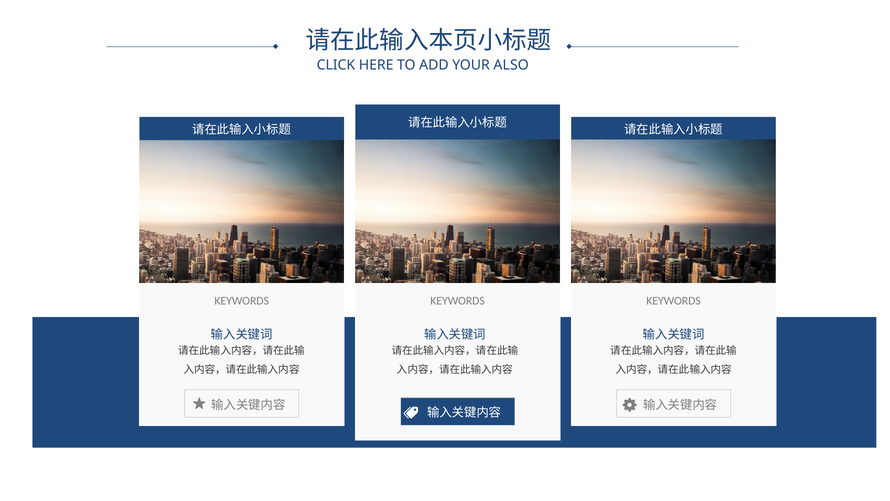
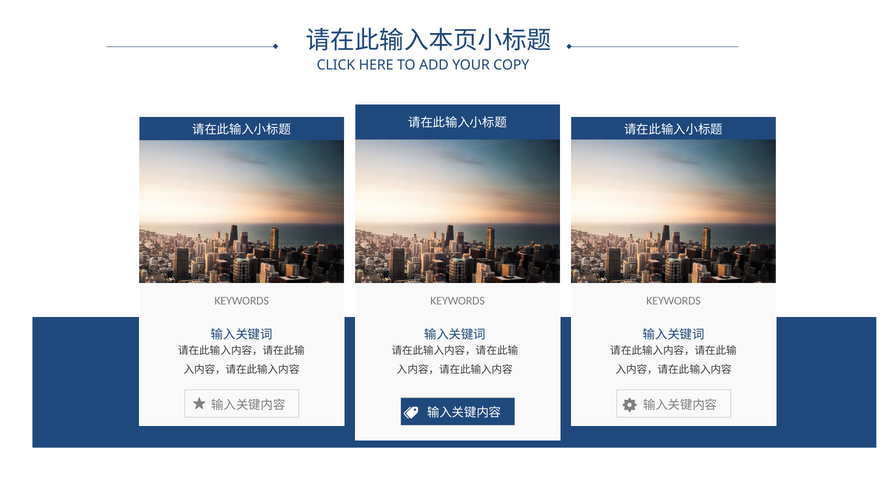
ALSO: ALSO -> COPY (511, 65)
